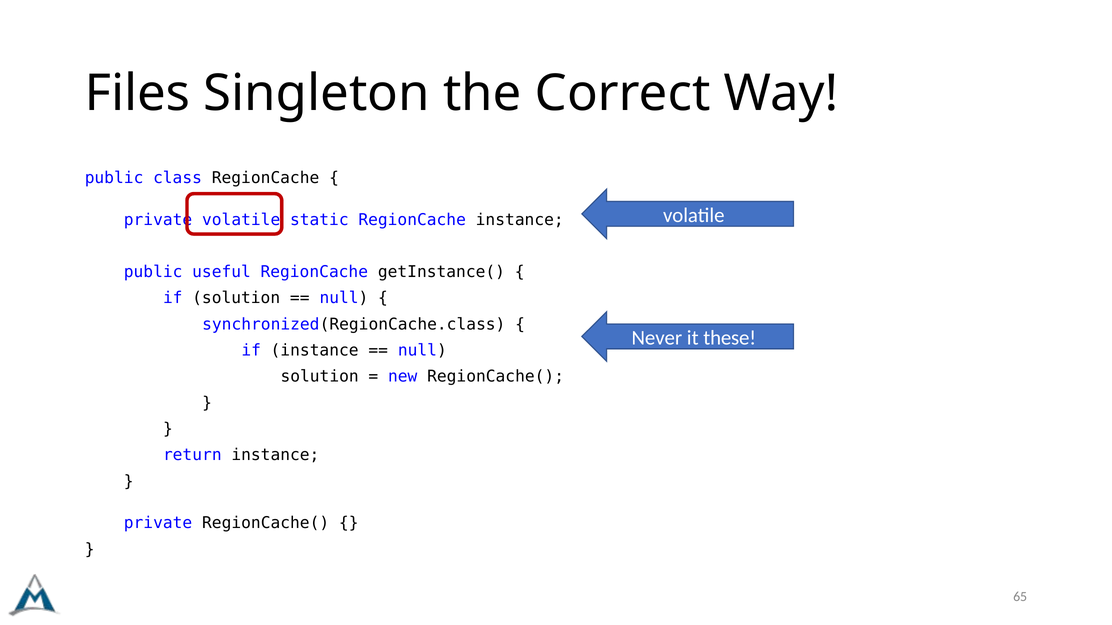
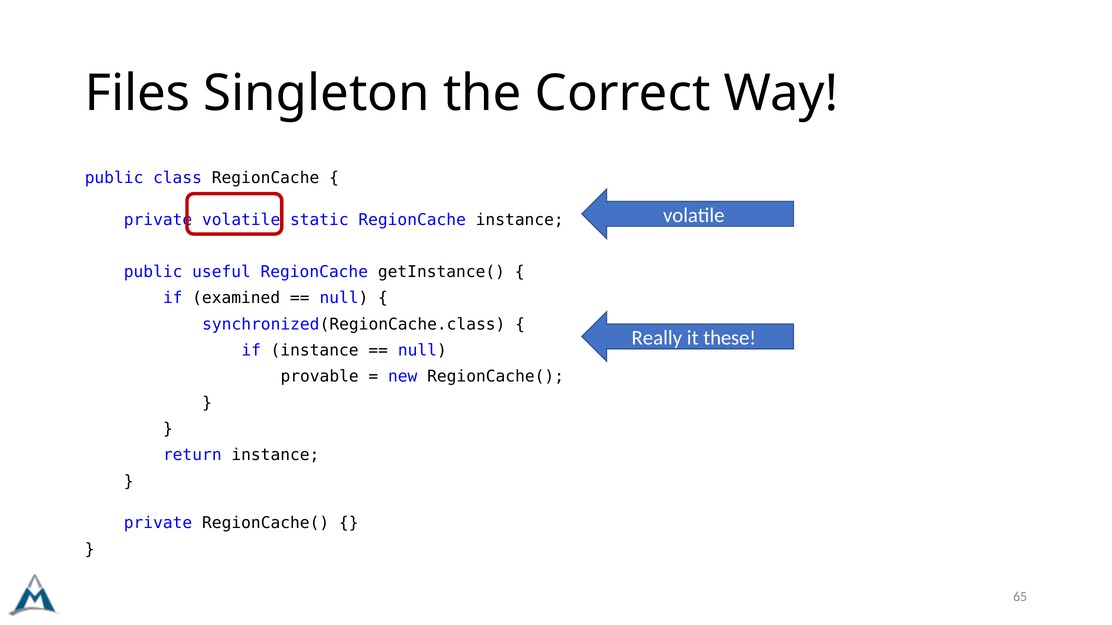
if solution: solution -> examined (236, 298)
Never: Never -> Really (657, 338)
solution: solution -> provable (320, 377)
